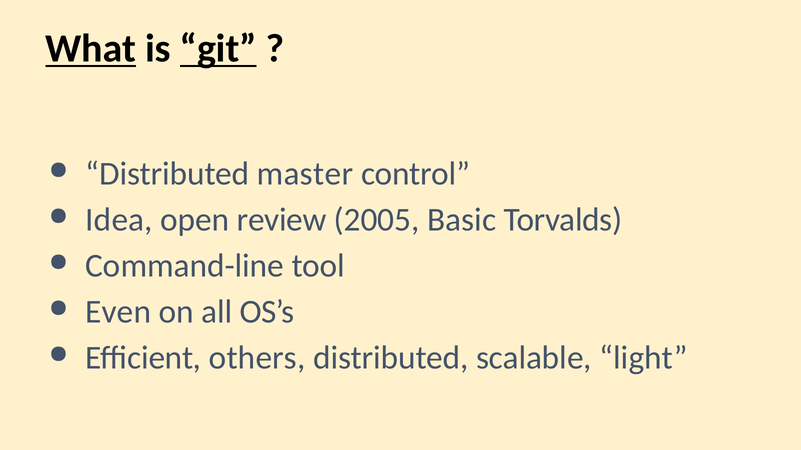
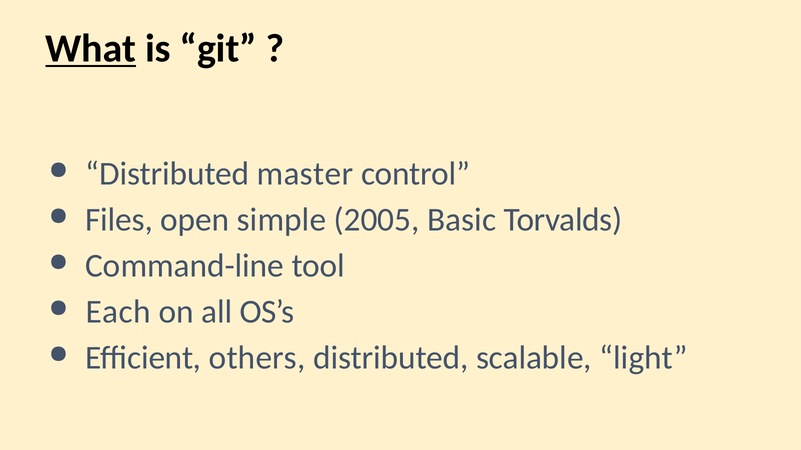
git underline: present -> none (218, 49)
Idea: Idea -> Files (119, 220)
review: review -> simple (282, 220)
Even: Even -> Each (118, 312)
